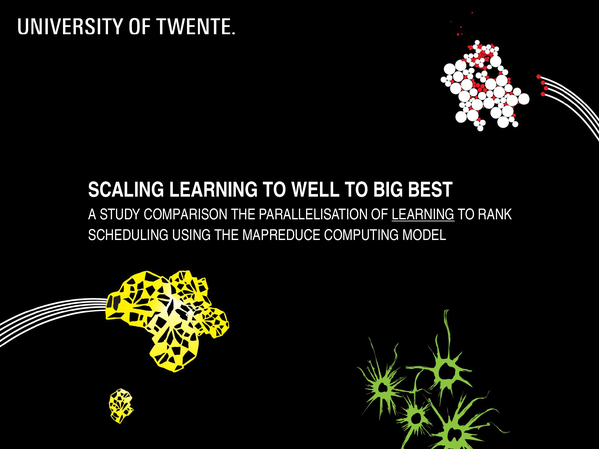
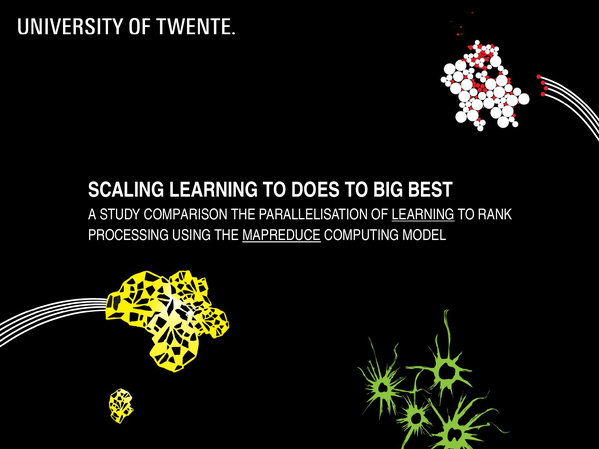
WELL: WELL -> DOES (316, 190)
SCHEDULING: SCHEDULING -> PROCESSING (129, 235)
MAPREDUCE underline: none -> present (282, 235)
